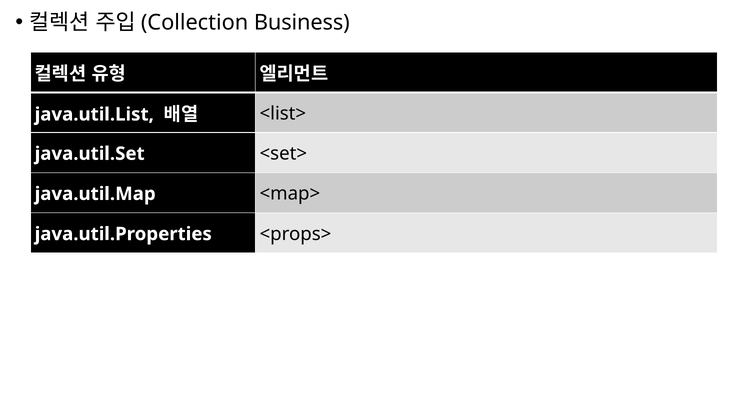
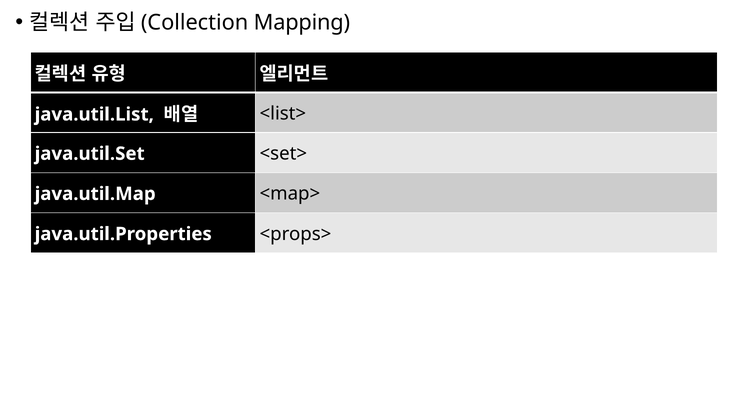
Business: Business -> Mapping (302, 22)
